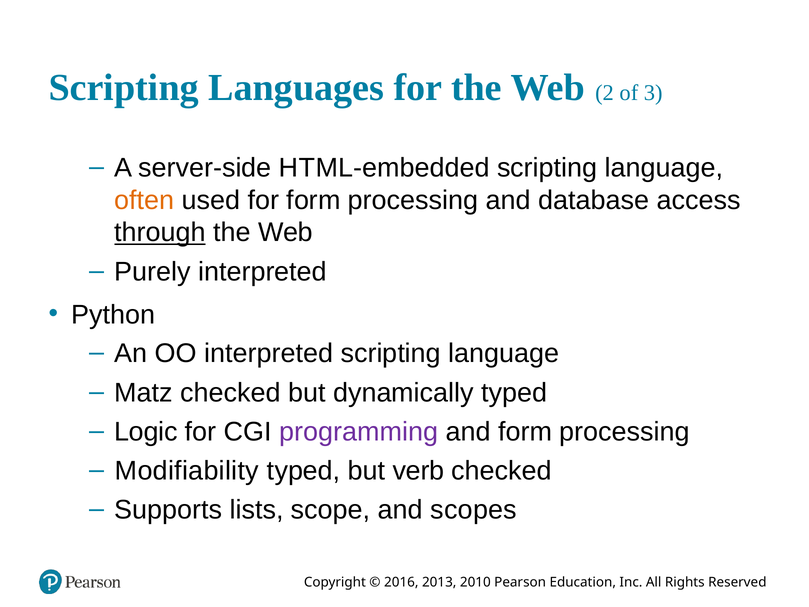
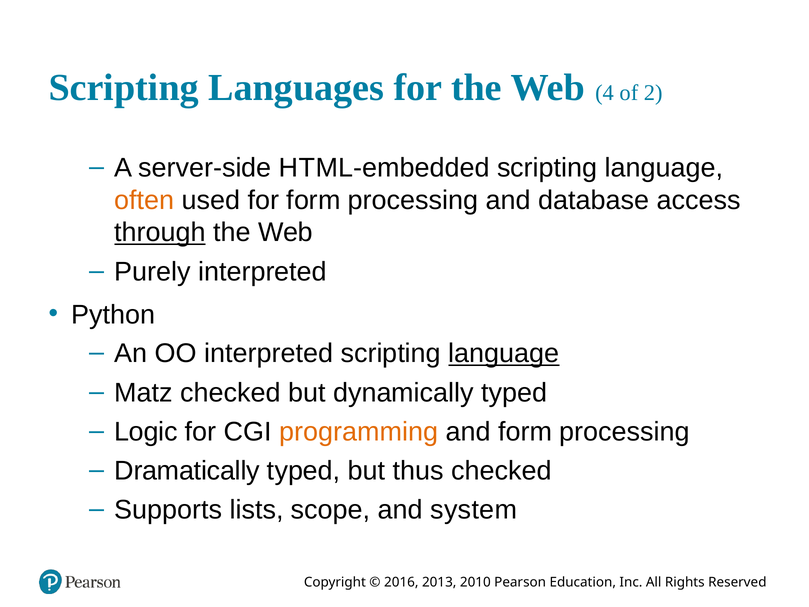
2: 2 -> 4 (605, 93)
3: 3 -> 2 (653, 93)
language underline: none -> present (504, 353)
programming colour: purple -> orange (359, 432)
Modifiability: Modifiability -> Dramatically (187, 471)
verb: verb -> thus (418, 471)
scopes: scopes -> system (474, 510)
